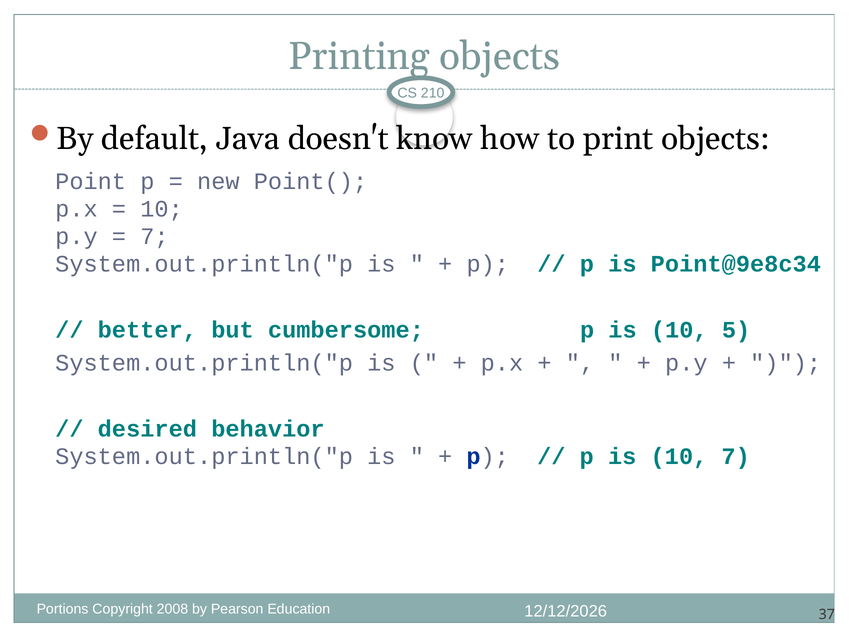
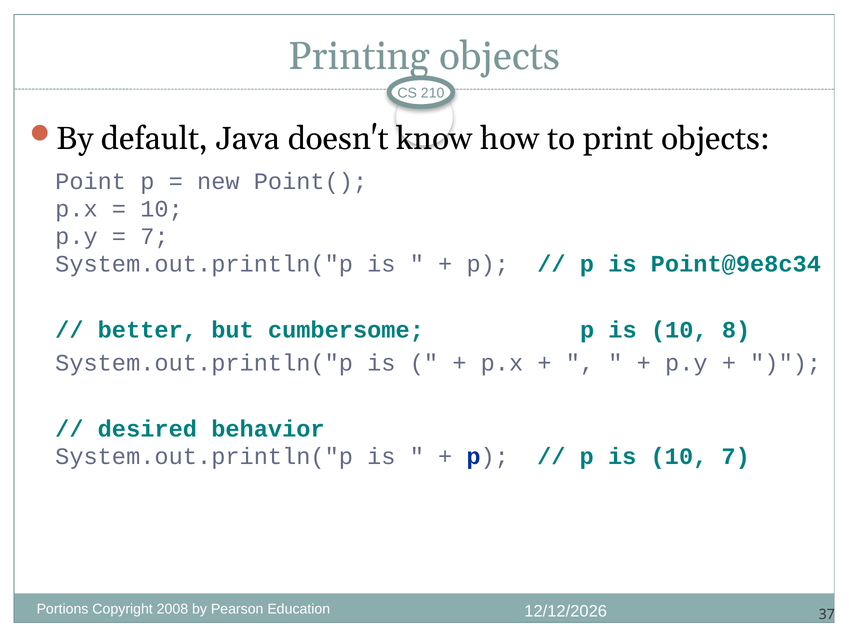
5: 5 -> 8 (736, 330)
